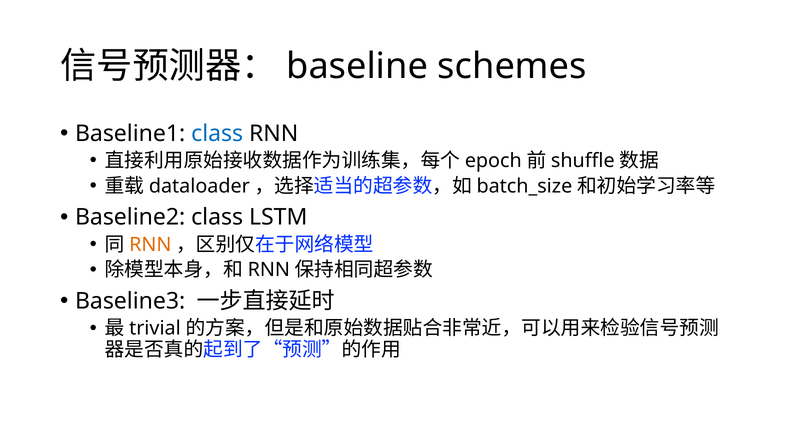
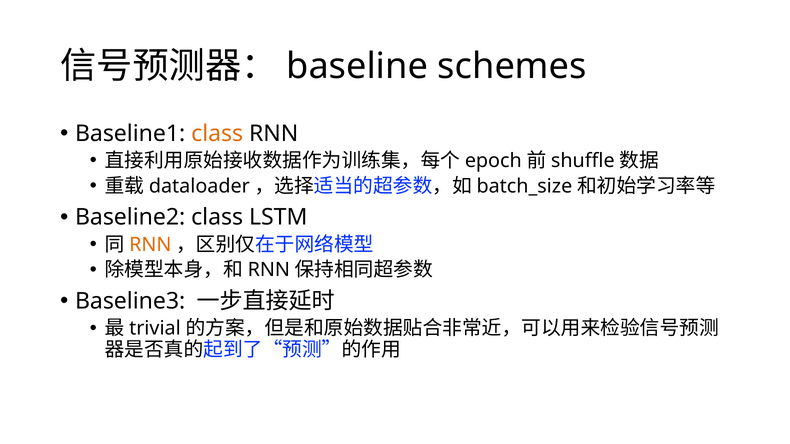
class colour: blue -> orange (217, 134)
